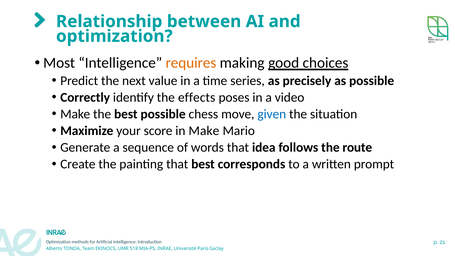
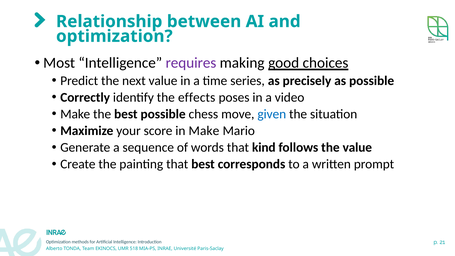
requires colour: orange -> purple (191, 63)
idea: idea -> kind (264, 147)
the route: route -> value (357, 147)
